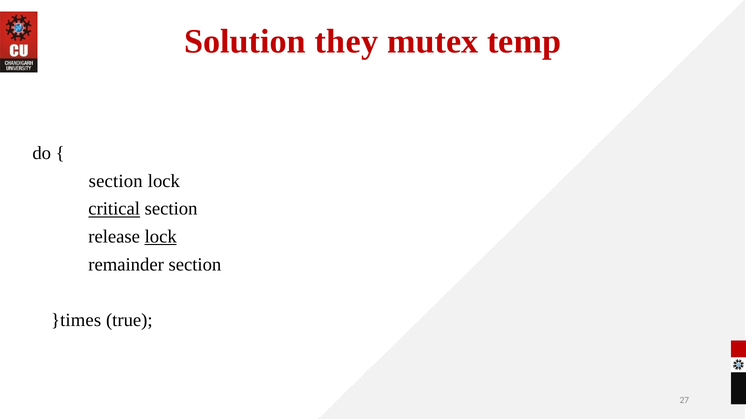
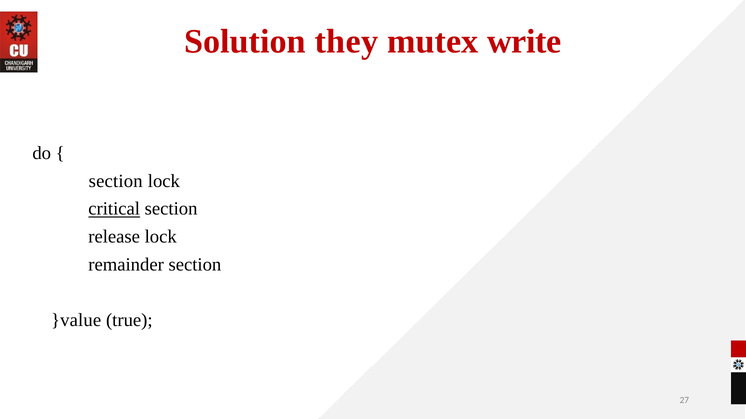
temp: temp -> write (524, 42)
lock underline: present -> none (161, 237)
}times: }times -> }value (76, 321)
